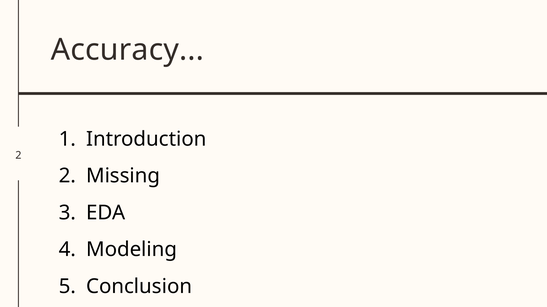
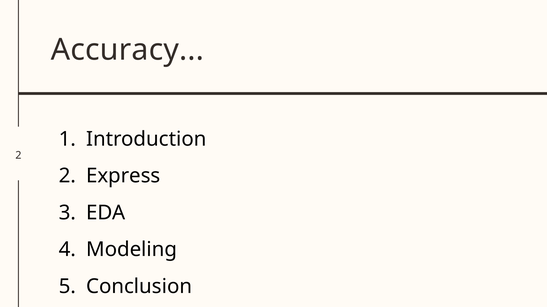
Missing: Missing -> Express (123, 176)
